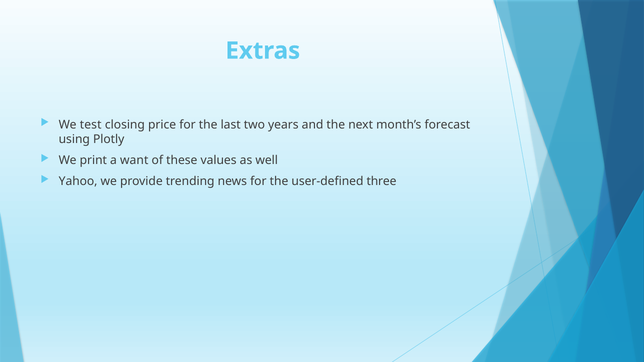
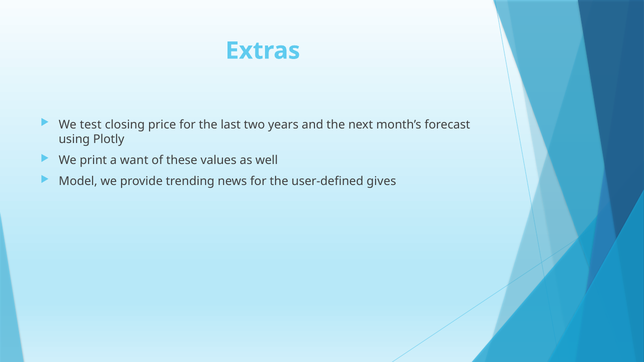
Yahoo: Yahoo -> Model (78, 182)
three: three -> gives (381, 182)
